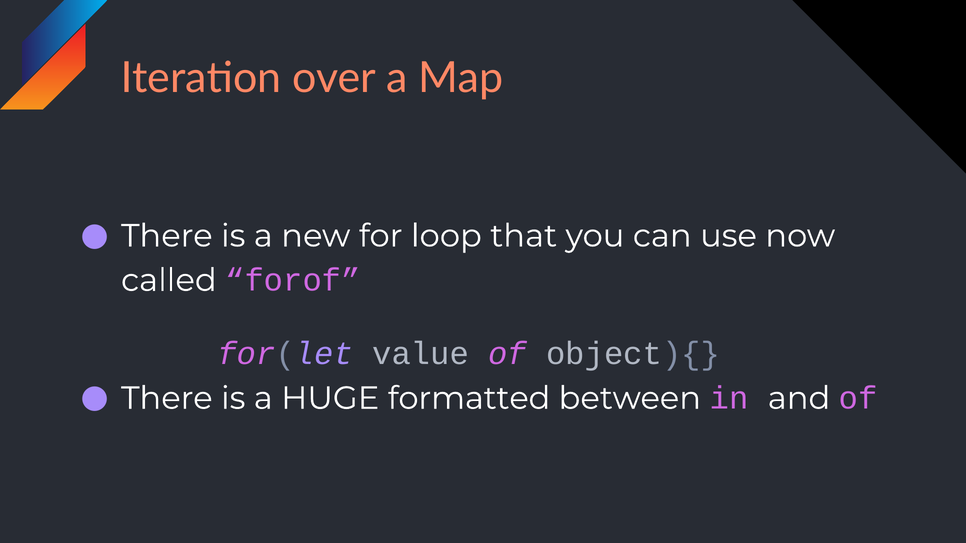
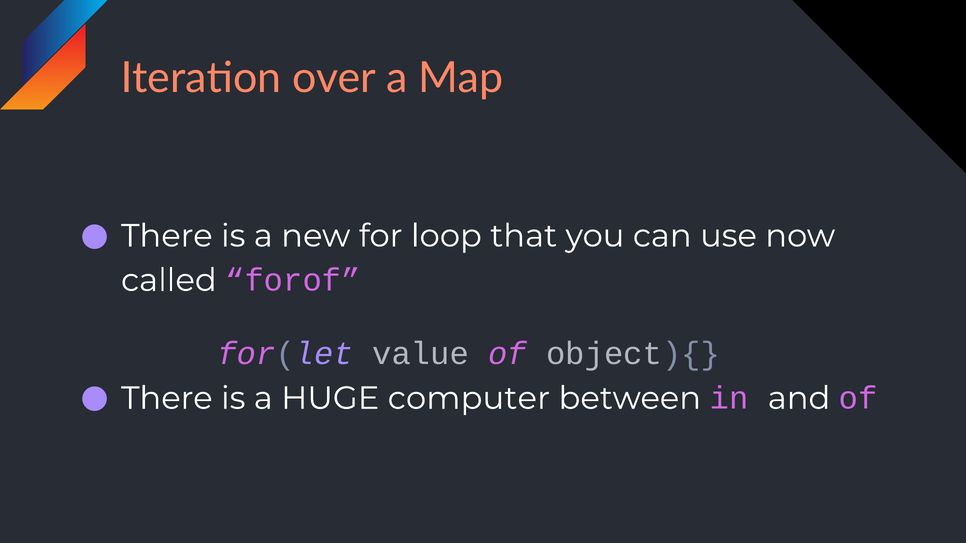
formatted: formatted -> computer (469, 399)
